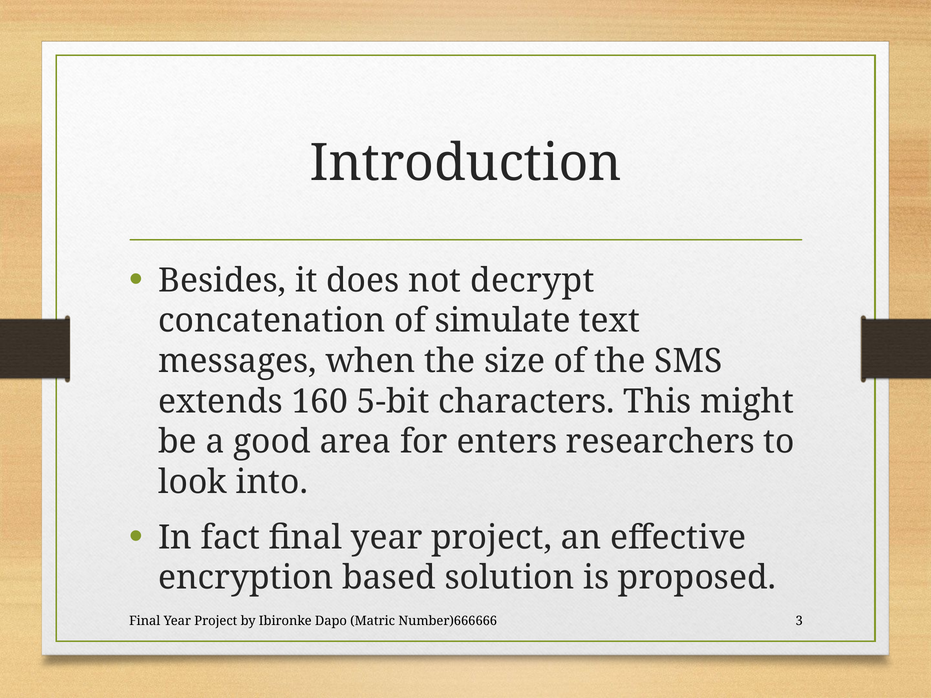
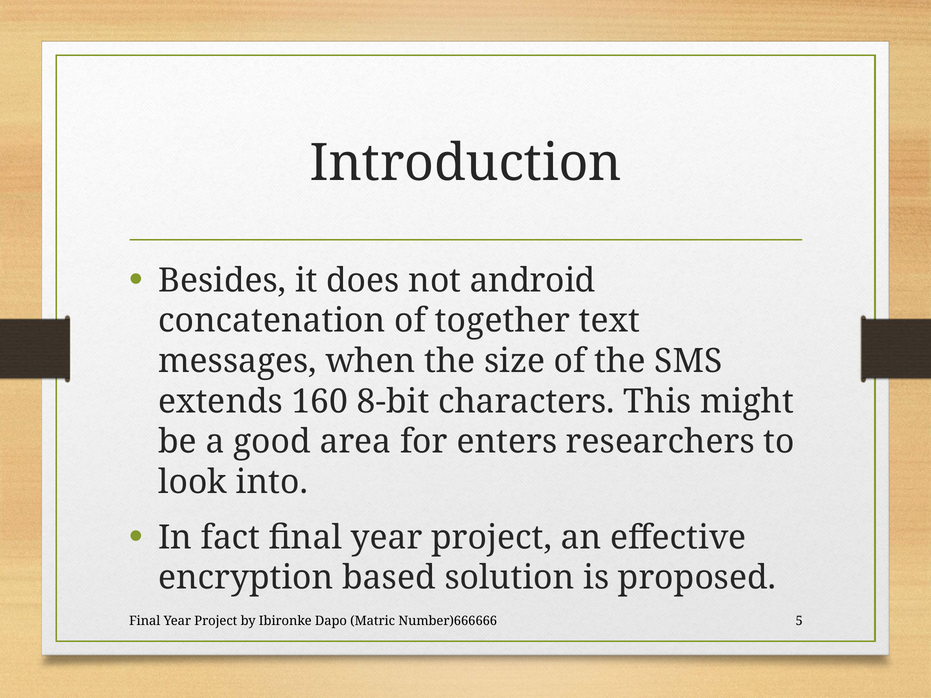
decrypt: decrypt -> android (533, 281)
simulate: simulate -> together (502, 321)
5-bit: 5-bit -> 8-bit (393, 402)
3: 3 -> 5 (799, 621)
